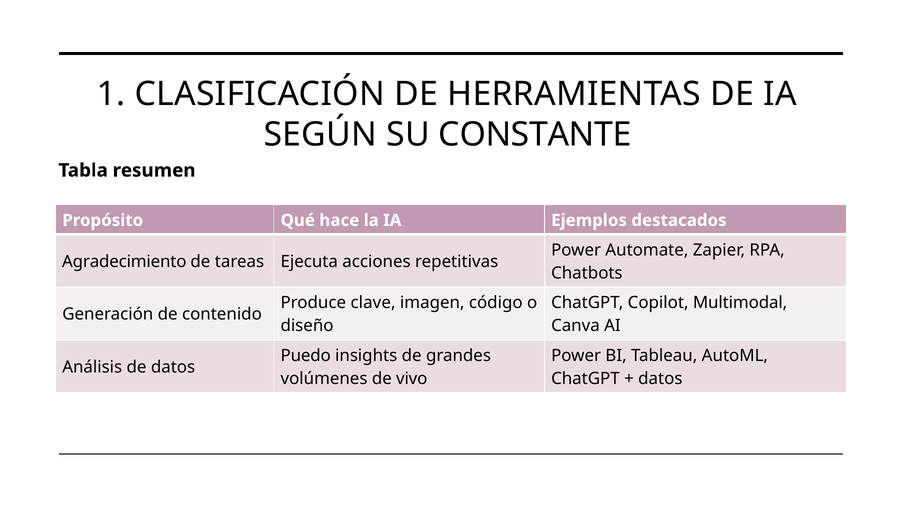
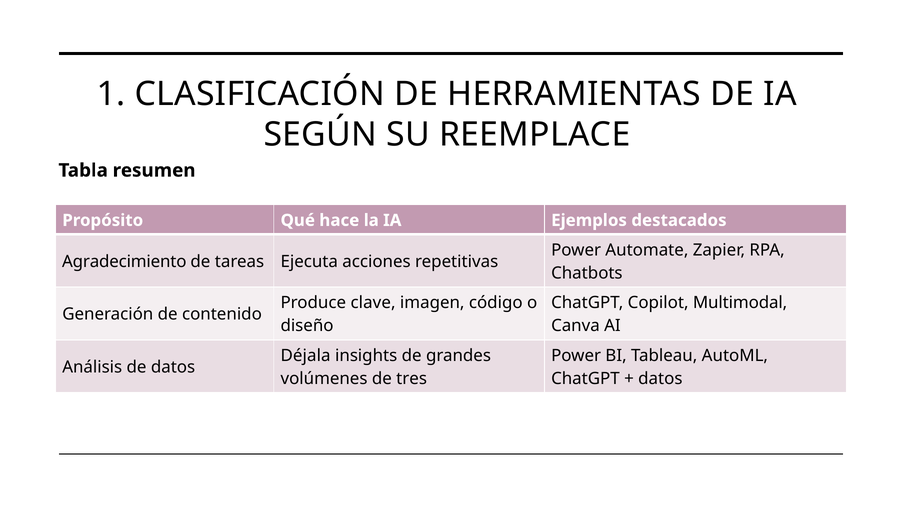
CONSTANTE: CONSTANTE -> REEMPLACE (535, 135)
Puedo: Puedo -> Déjala (306, 356)
vivo: vivo -> tres (412, 379)
